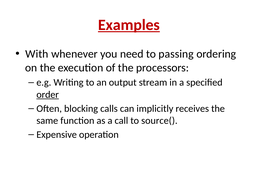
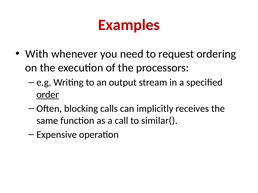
Examples underline: present -> none (129, 25)
passing: passing -> request (176, 54)
source(: source( -> similar( (159, 121)
